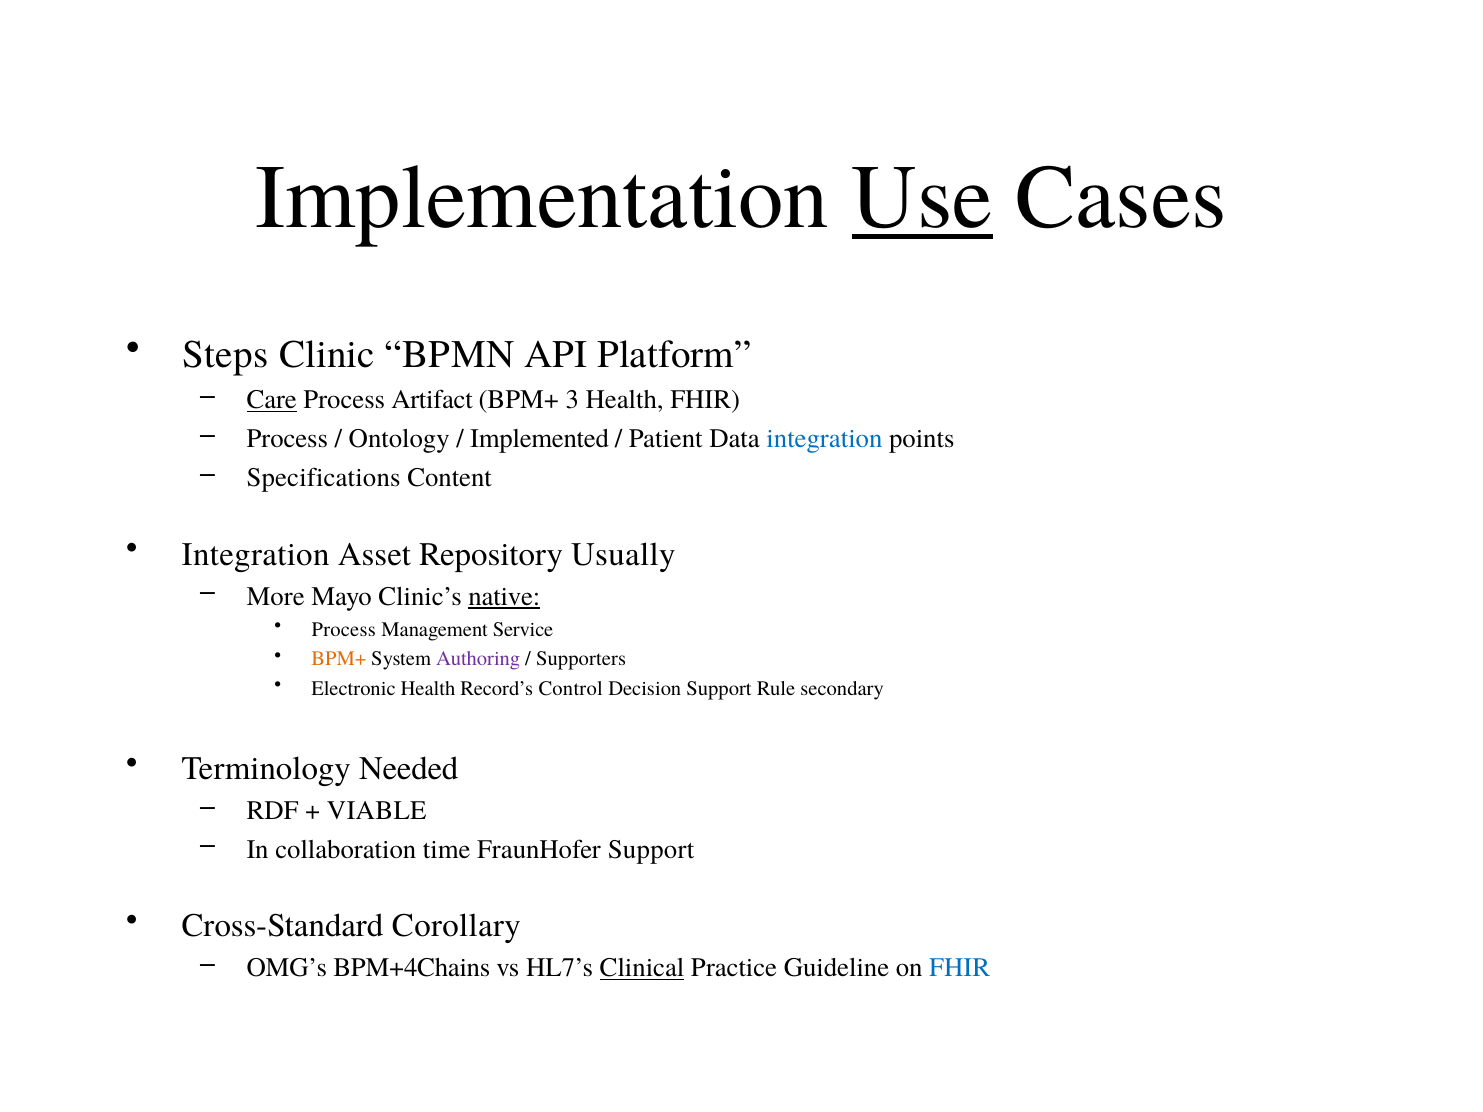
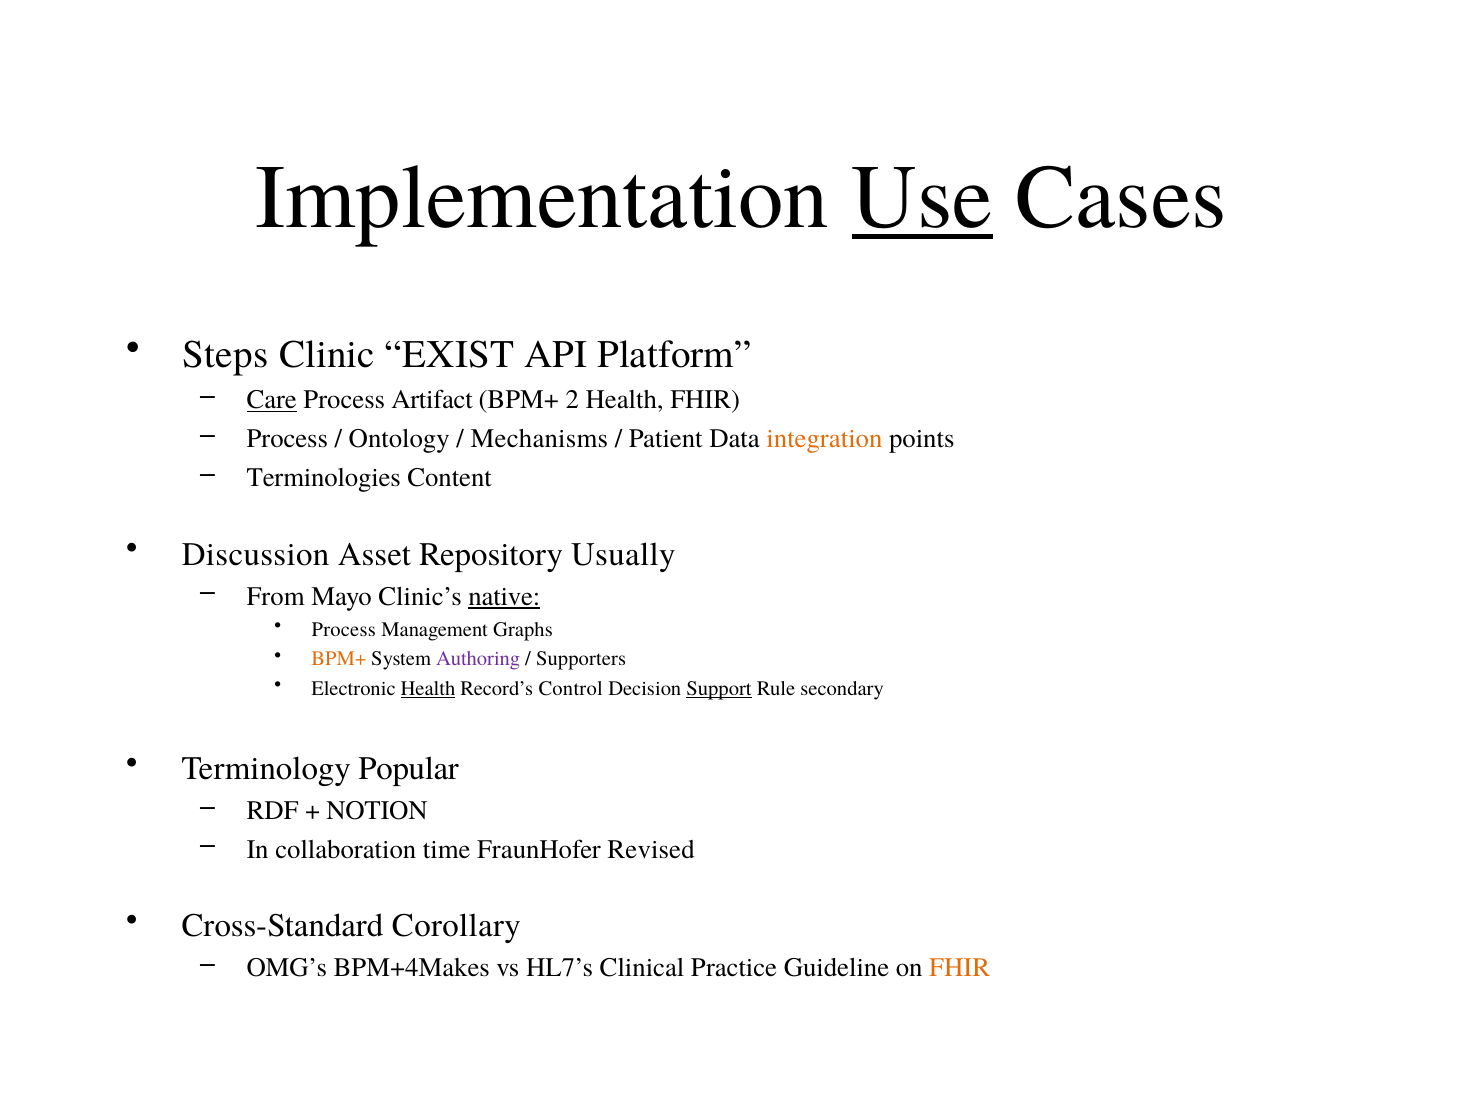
BPMN: BPMN -> EXIST (450, 355)
3: 3 -> 2 (572, 400)
Implemented: Implemented -> Mechanisms (539, 439)
integration colour: blue -> orange (824, 439)
Specifications: Specifications -> Terminologies (324, 478)
Integration: Integration -> Discussion (256, 554)
More: More -> From (276, 596)
Service: Service -> Graphs (523, 629)
Health underline: none -> present (428, 689)
Support underline: none -> present (719, 689)
Needed: Needed -> Popular (409, 769)
VIABLE: VIABLE -> NOTION (377, 811)
FraunHofer Support: Support -> Revised (651, 850)
BPM+4Chains: BPM+4Chains -> BPM+4Makes (412, 968)
Clinical underline: present -> none (642, 968)
FHIR colour: blue -> orange (960, 968)
